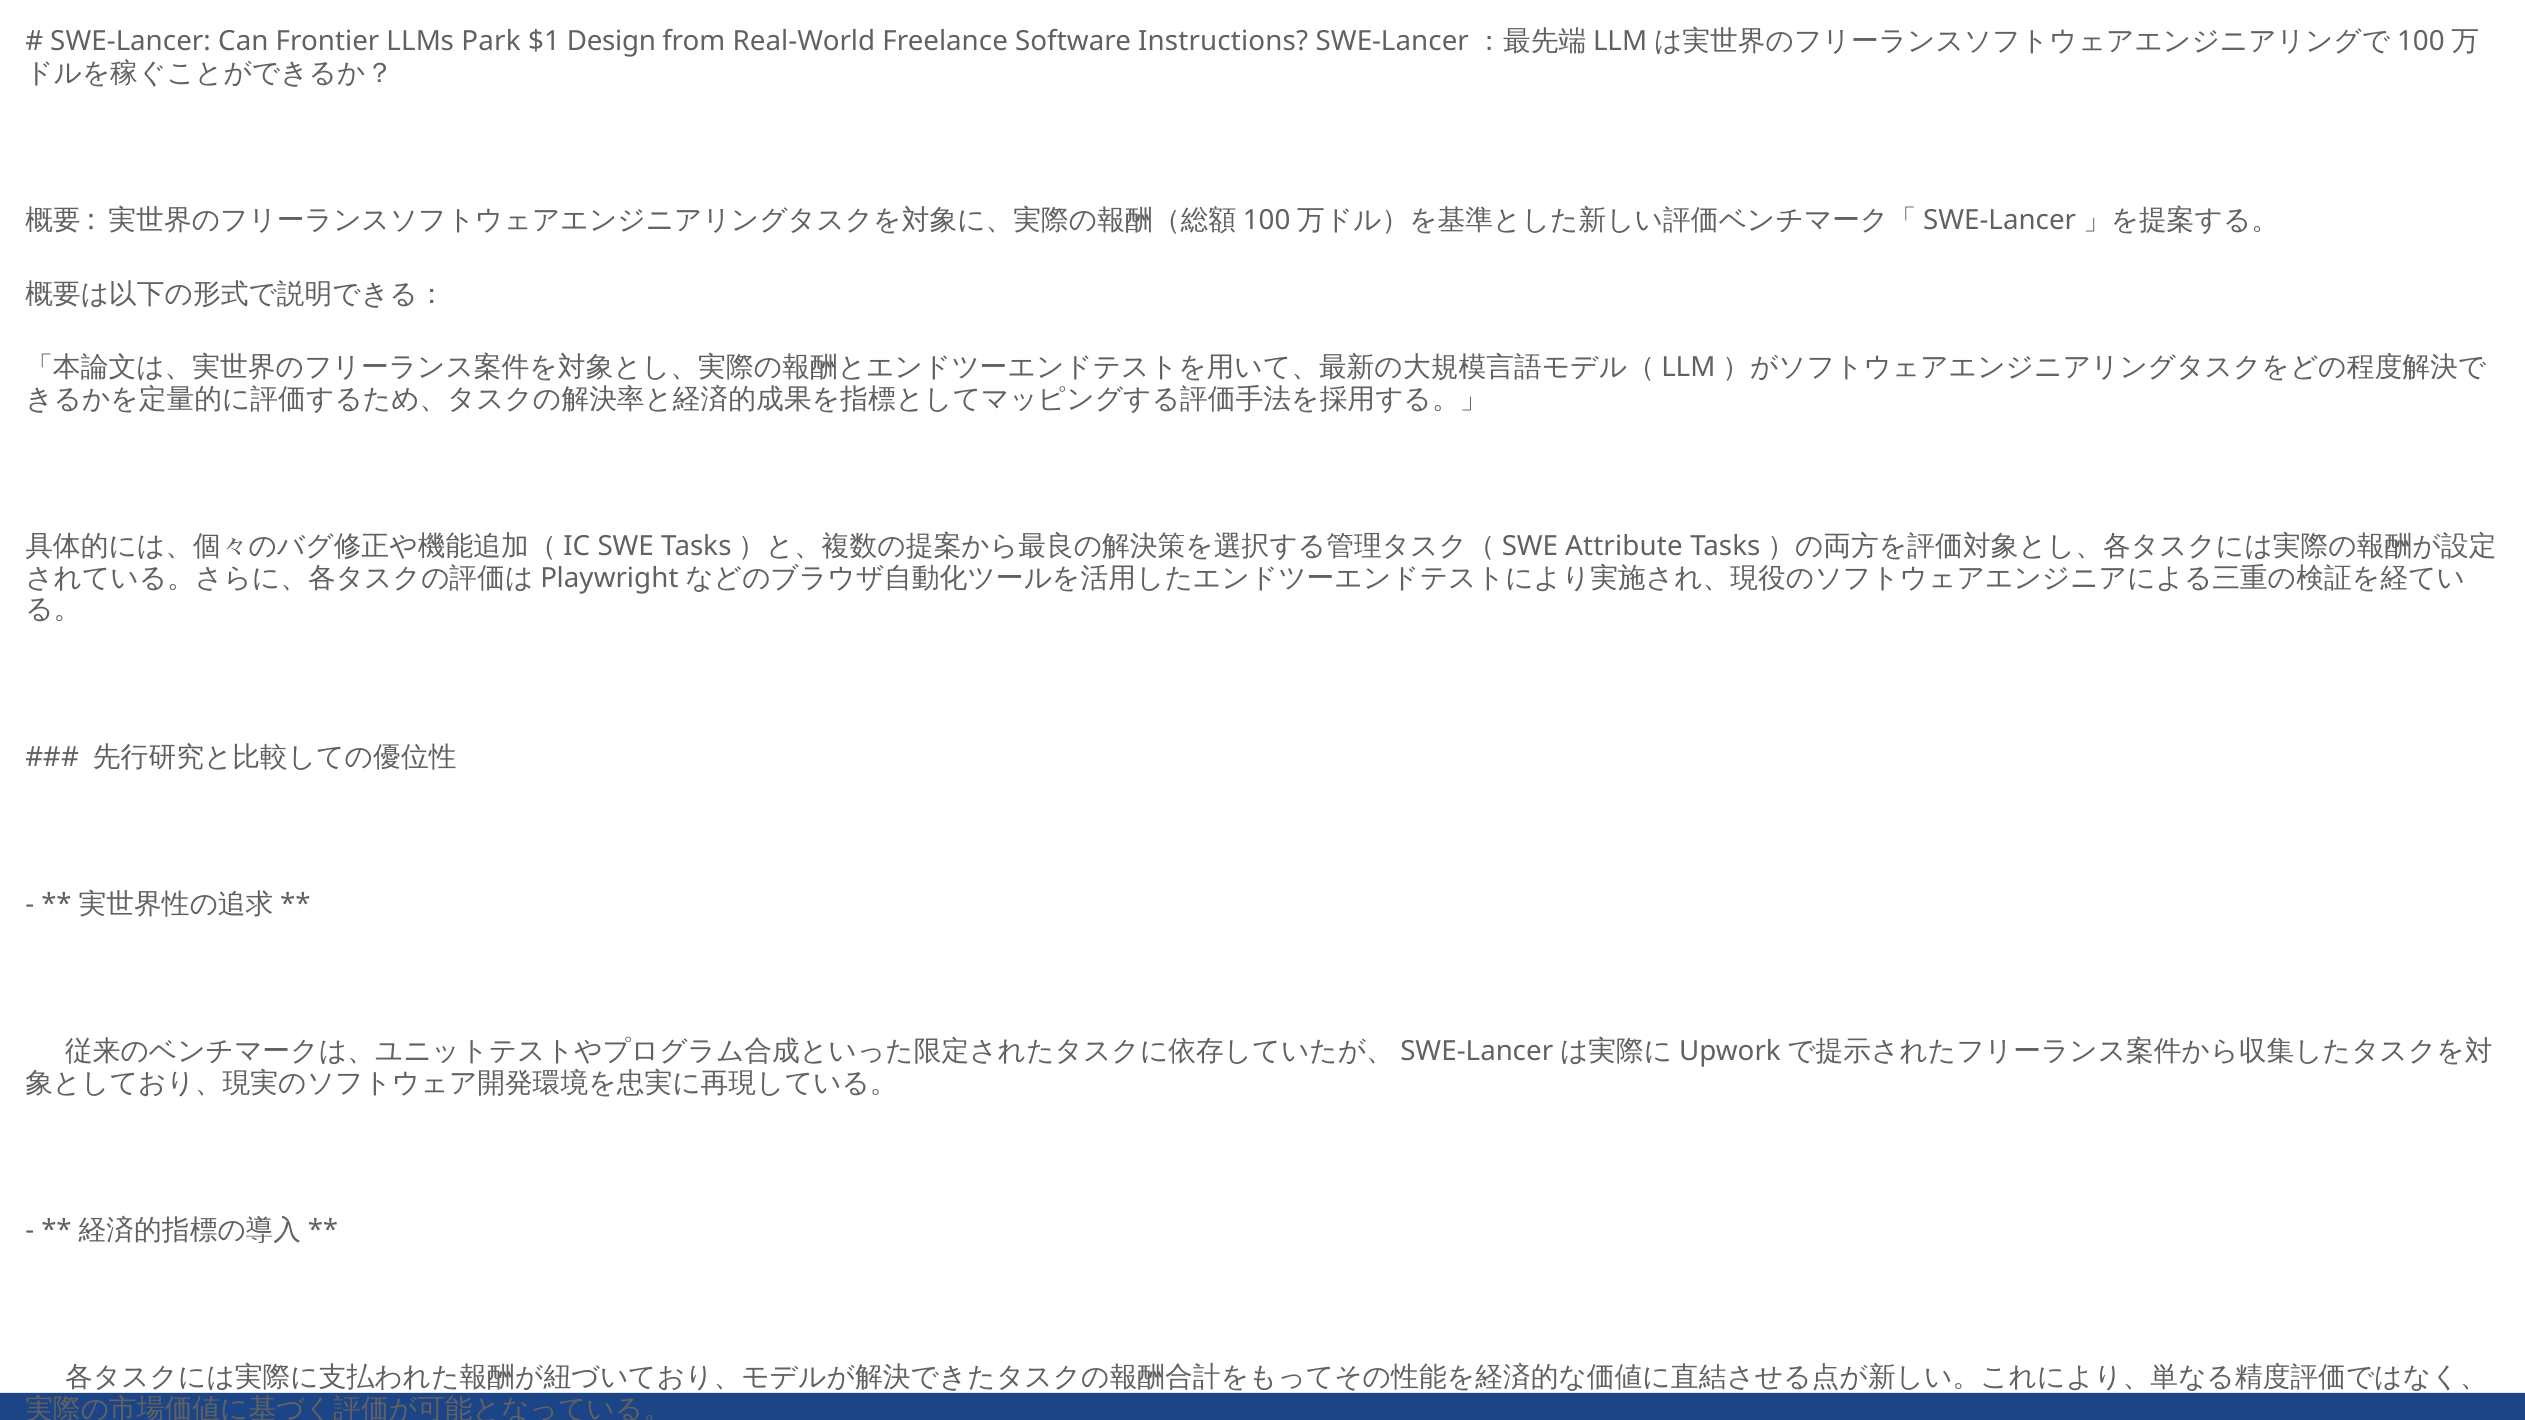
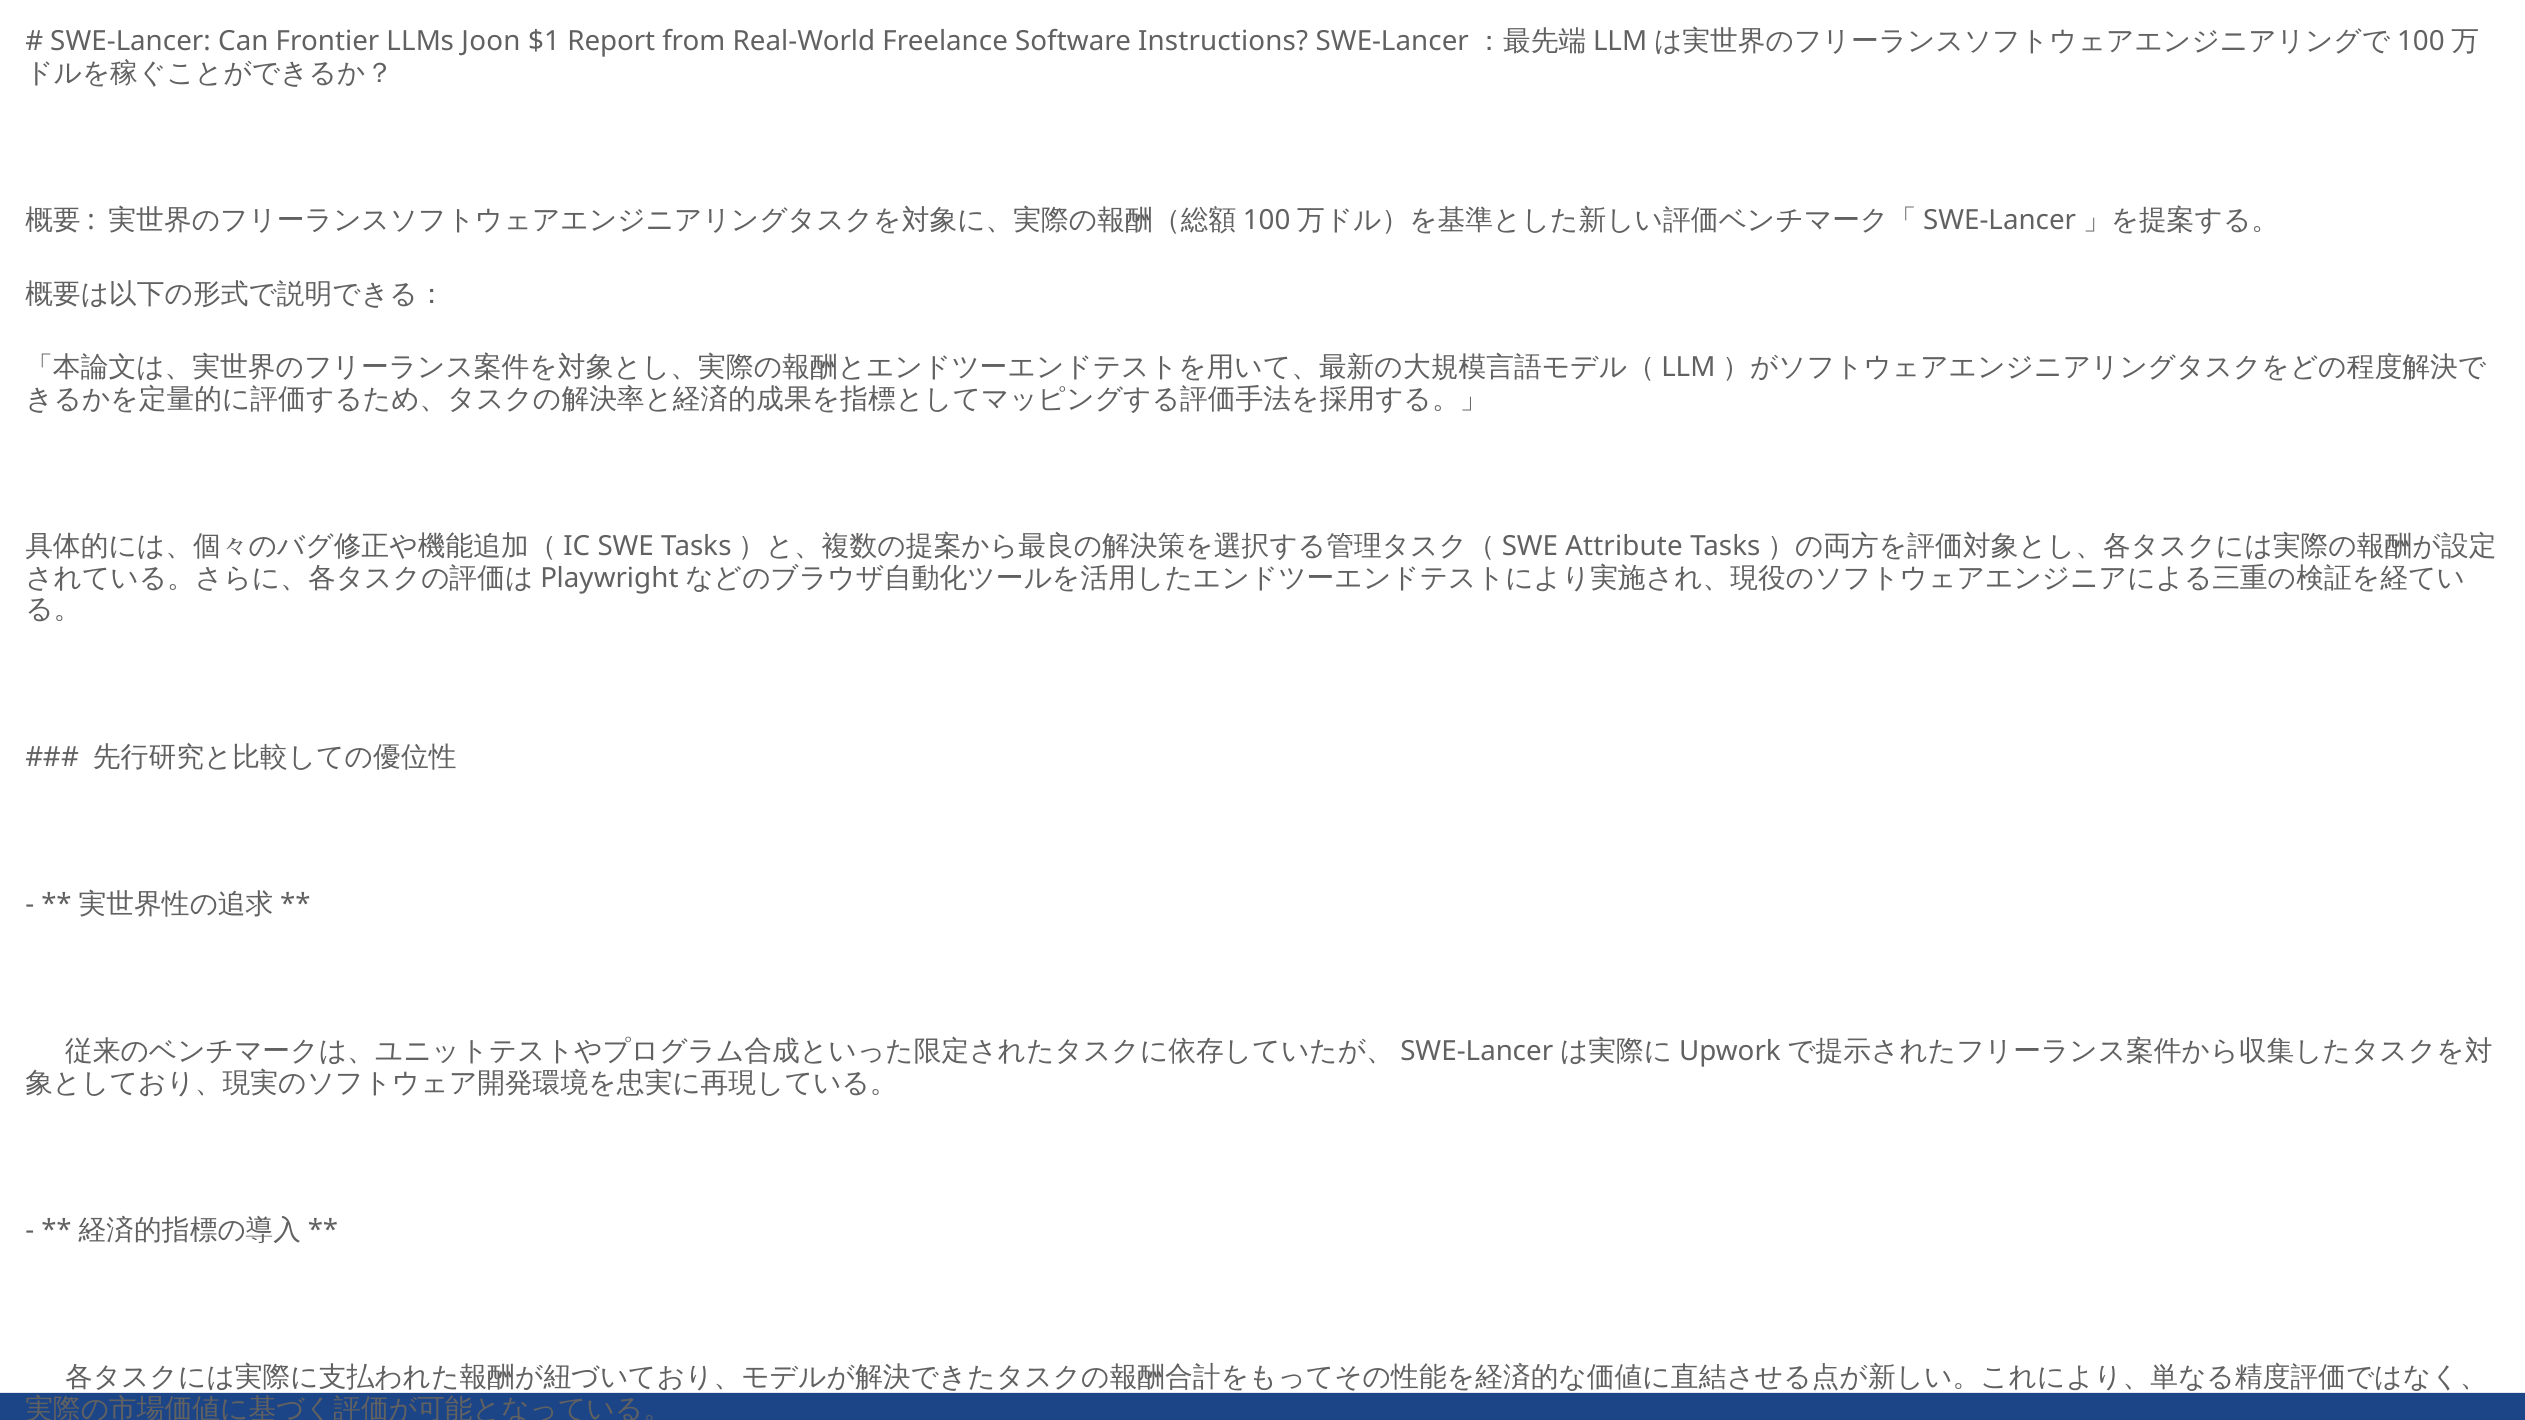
Park: Park -> Joon (491, 41)
Design: Design -> Report (611, 41)
